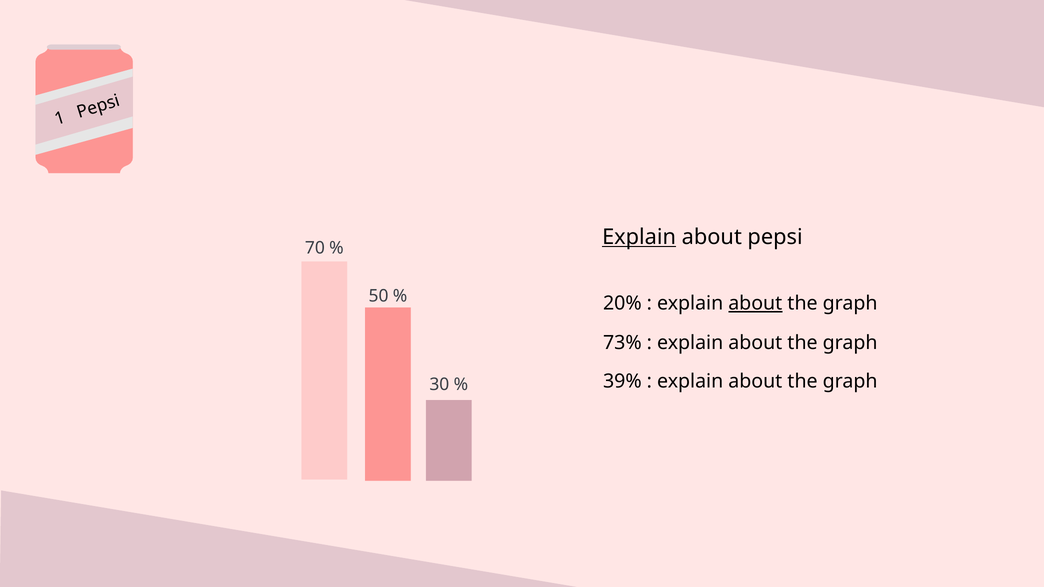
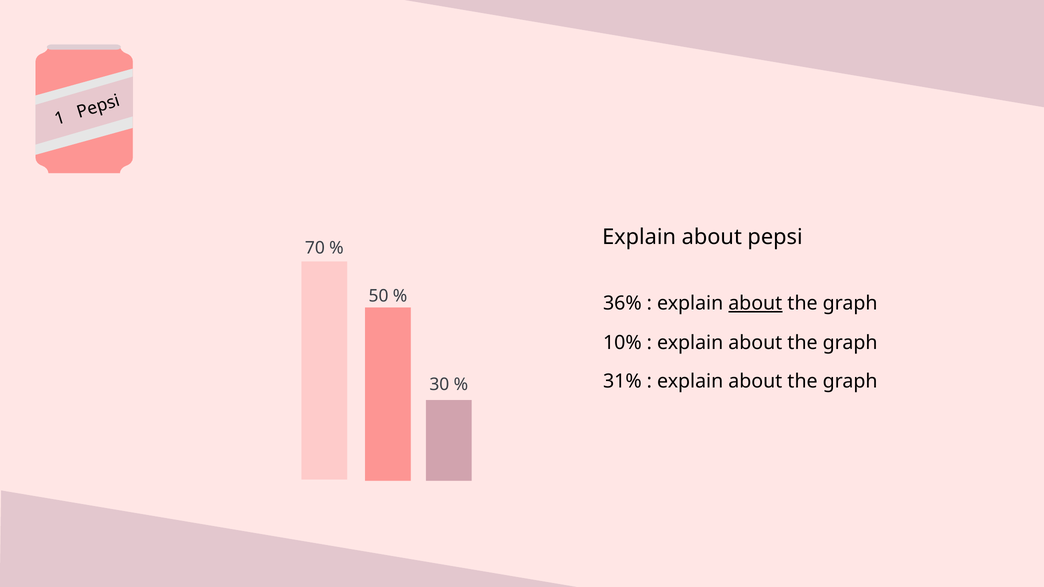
Explain underline: present -> none (639, 237)
20%: 20% -> 36% (622, 304)
73%: 73% -> 10% (622, 343)
39%: 39% -> 31% (622, 381)
